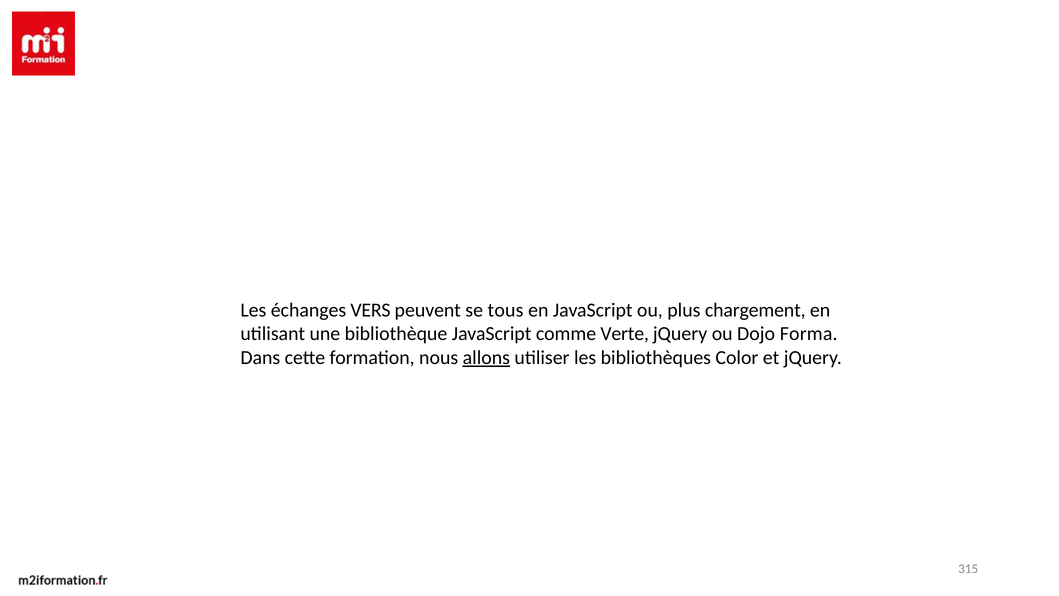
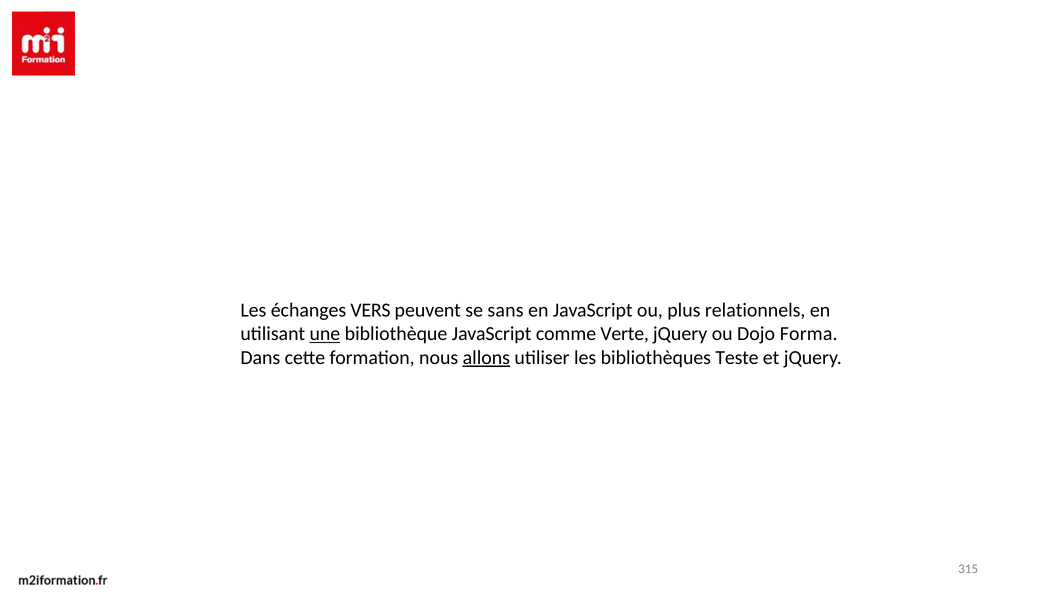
tous: tous -> sans (506, 310)
chargement: chargement -> relationnels (755, 310)
une underline: none -> present (325, 334)
Color: Color -> Teste (737, 357)
